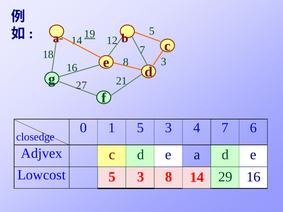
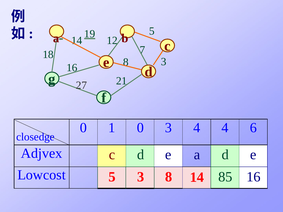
1 5: 5 -> 0 (140, 128)
4 7: 7 -> 4 (225, 128)
29: 29 -> 85 (225, 177)
